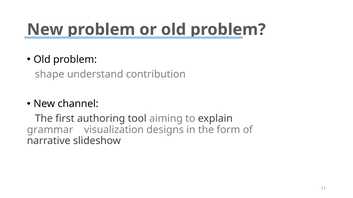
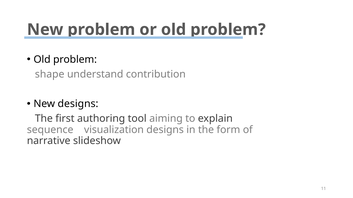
New channel: channel -> designs (78, 104)
grammar: grammar -> sequence (50, 130)
